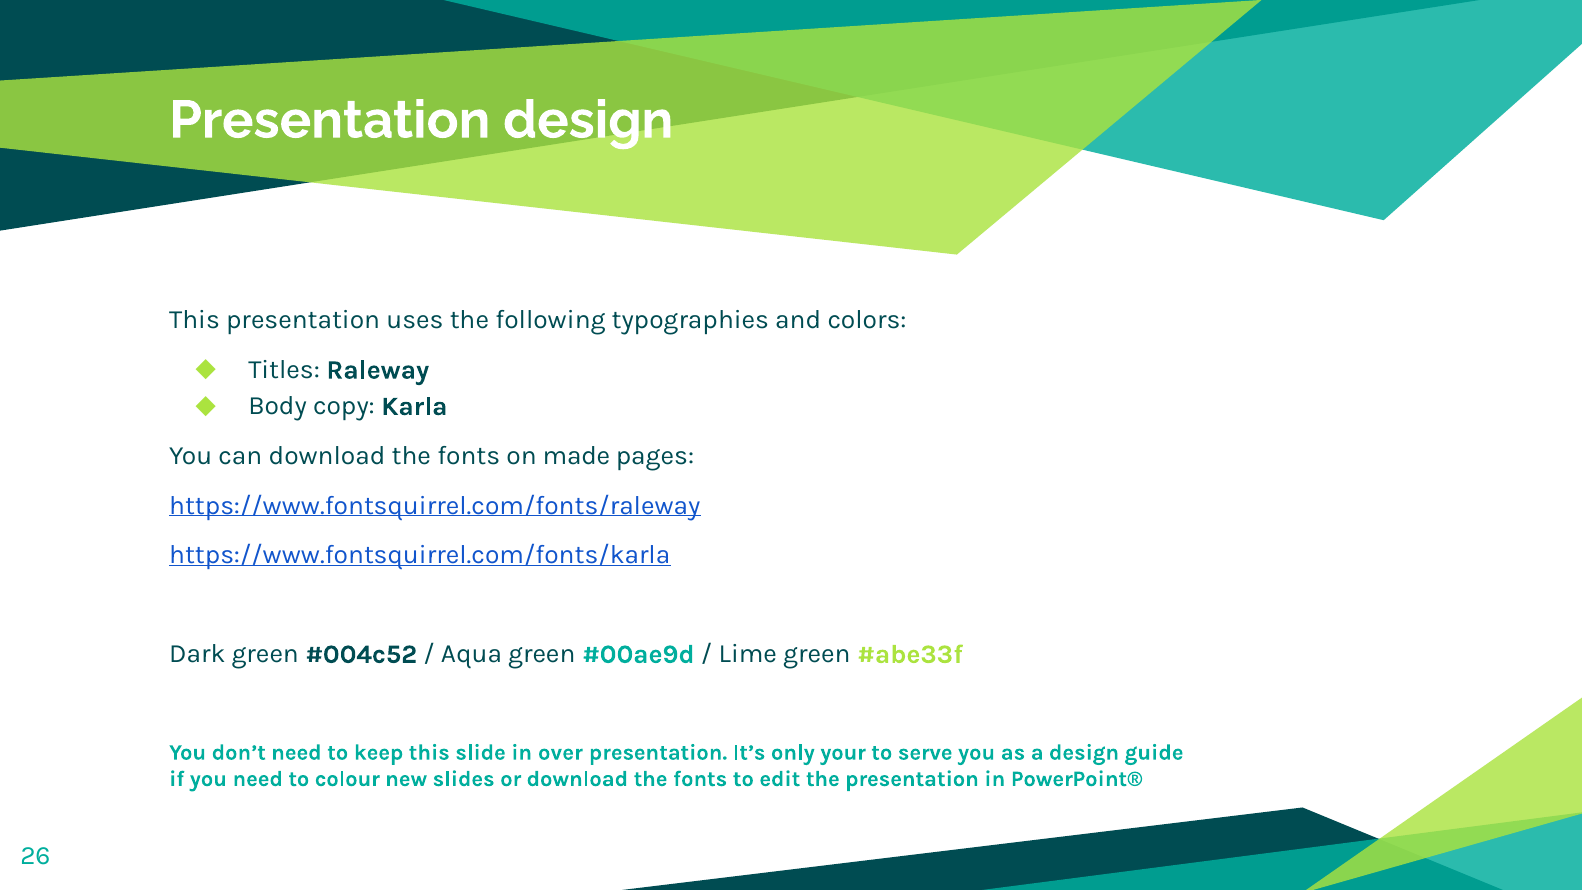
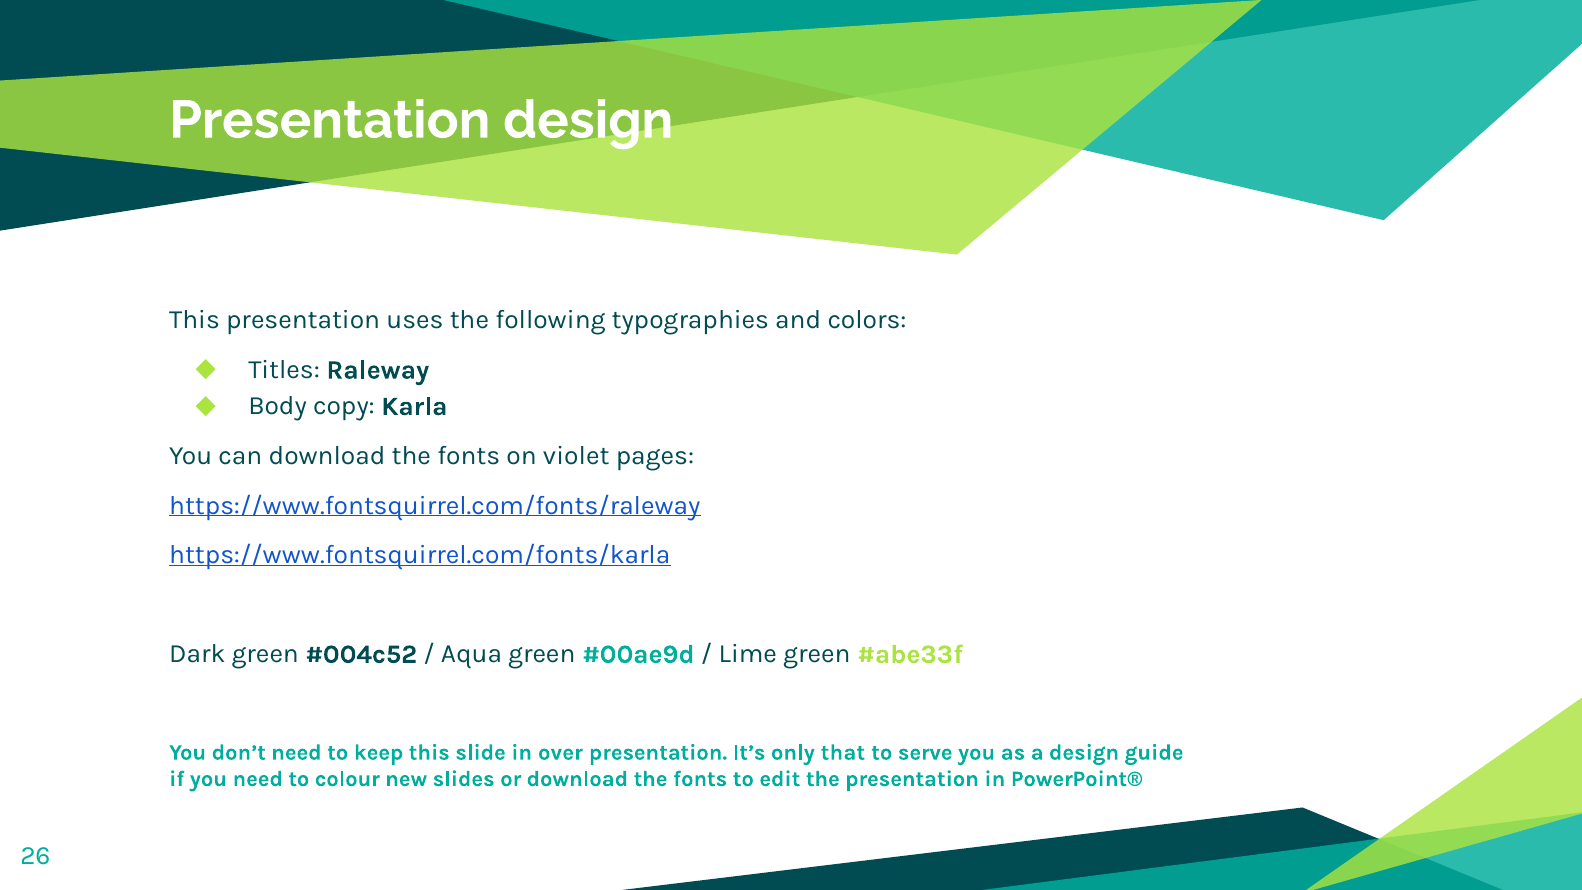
made: made -> violet (576, 456)
your: your -> that (843, 752)
